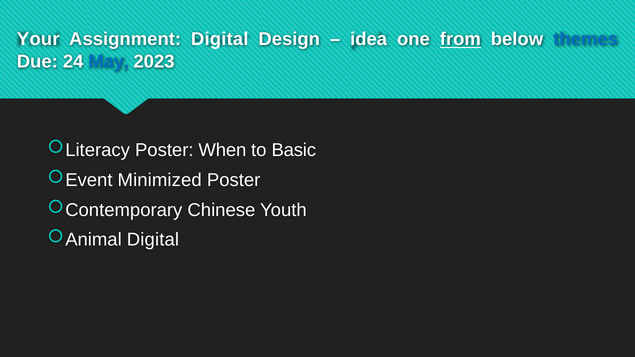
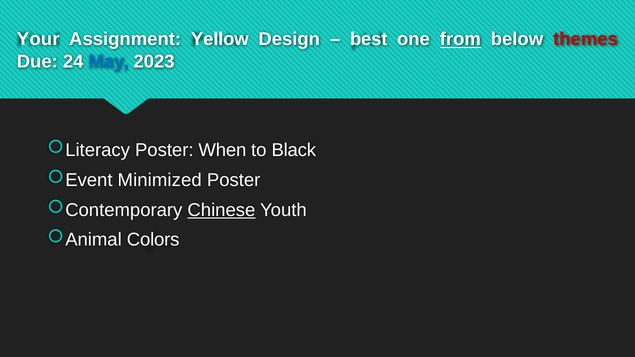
Assignment Digital: Digital -> Yellow (220, 39)
idea: idea -> best (369, 39)
themes colour: blue -> red (585, 39)
Basic: Basic -> Black (294, 150)
Chinese underline: none -> present (221, 210)
Digital: Digital -> Colors (153, 240)
